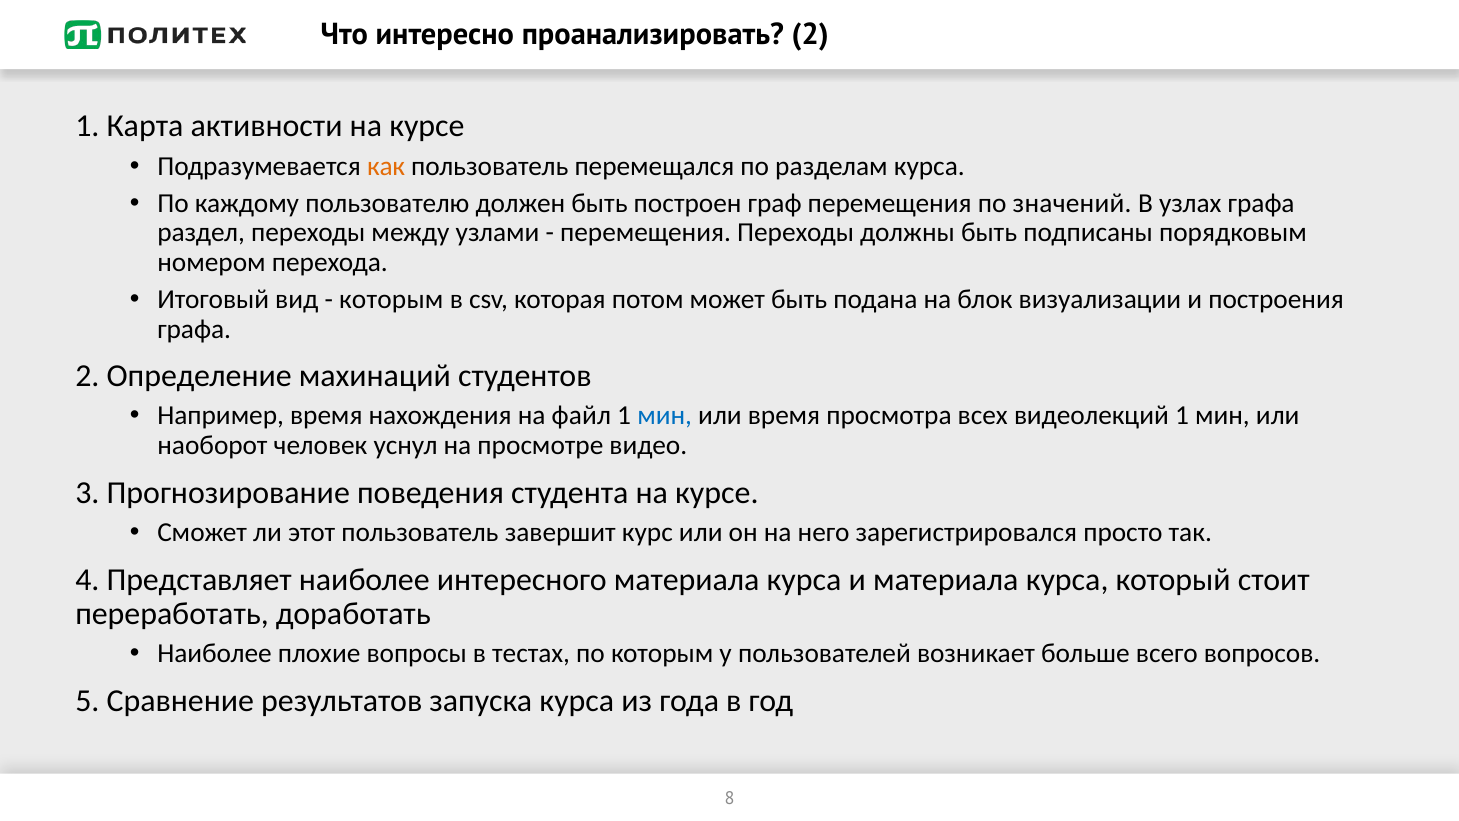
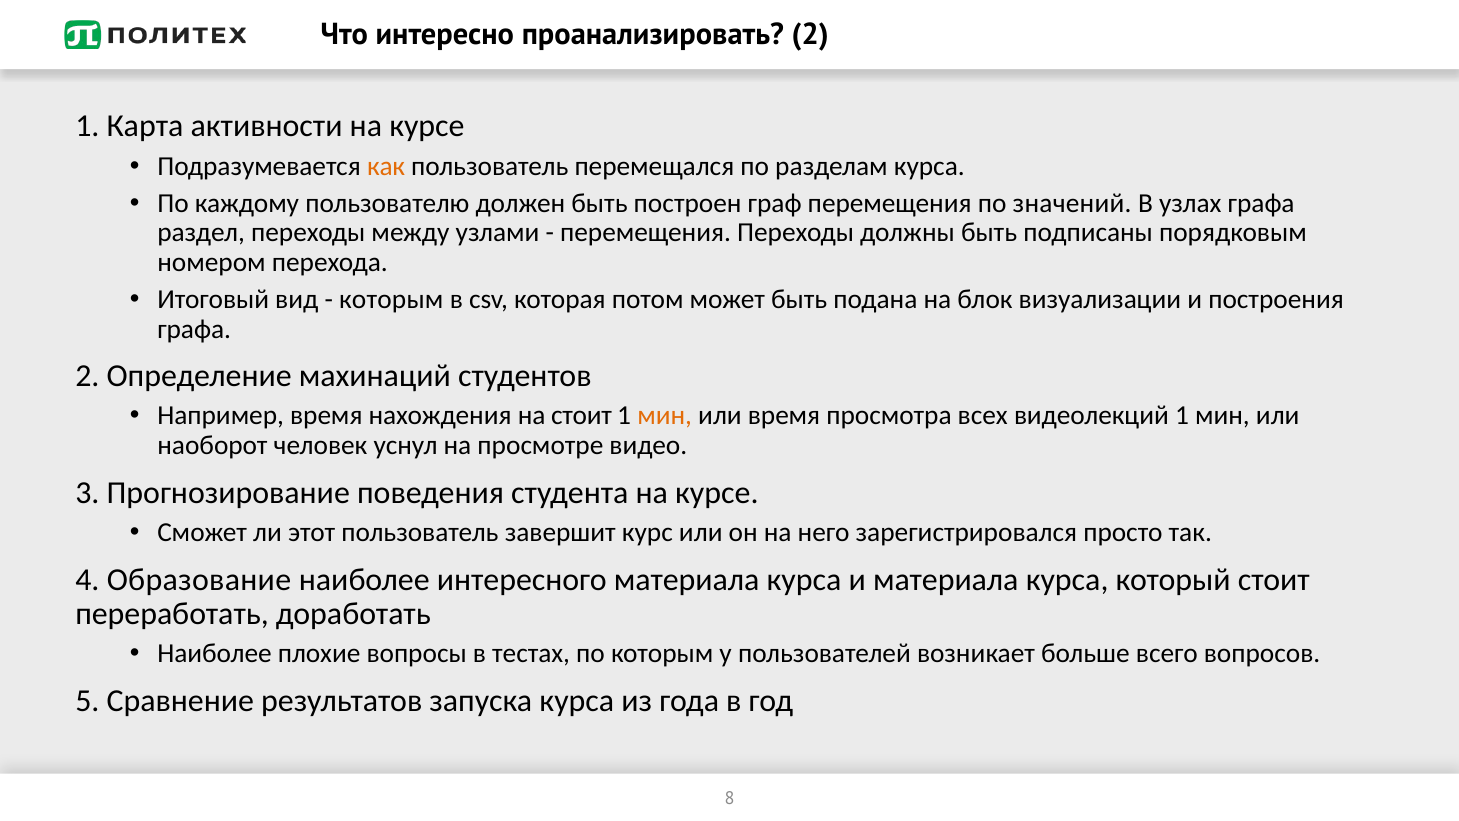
на файл: файл -> стоит (582, 416)
мин colour: blue -> orange (665, 416)
Представляет: Представляет -> Образование (199, 579)
